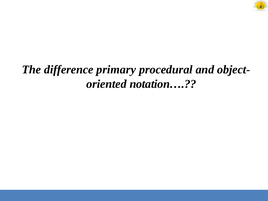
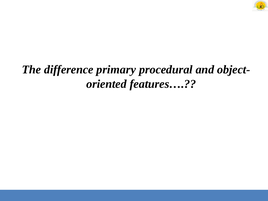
notation…: notation… -> features… (163, 84)
